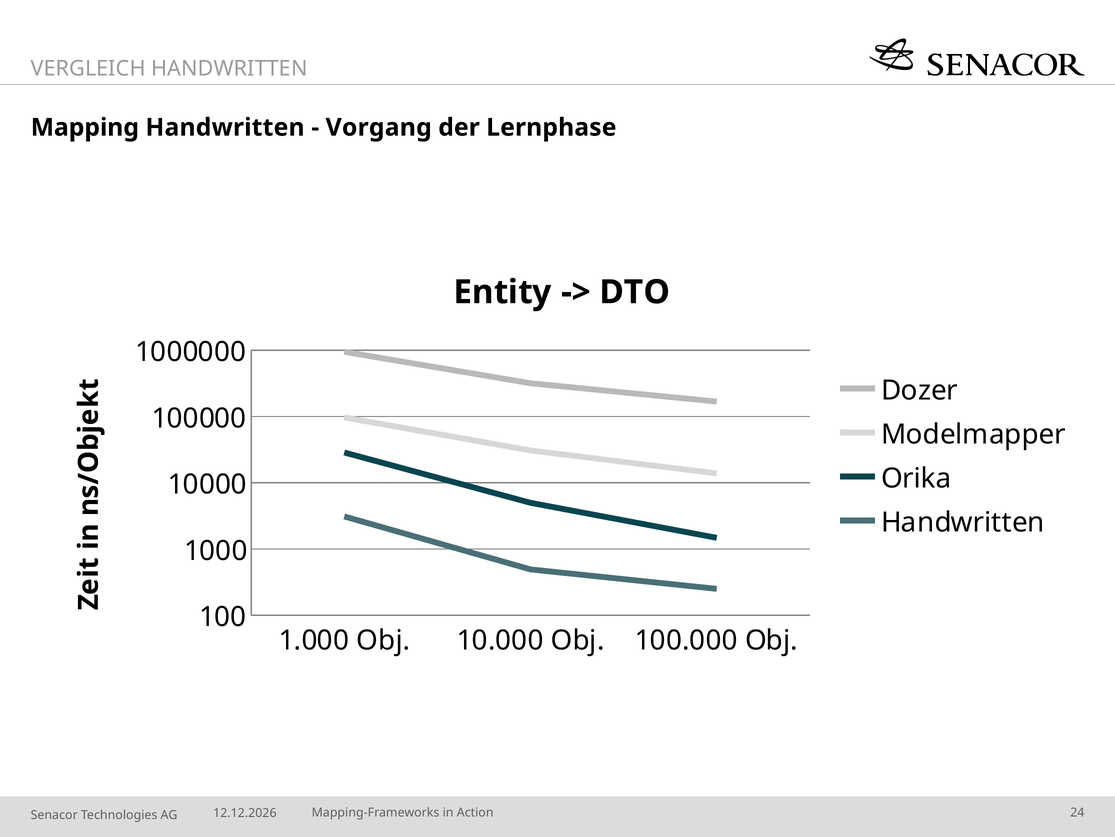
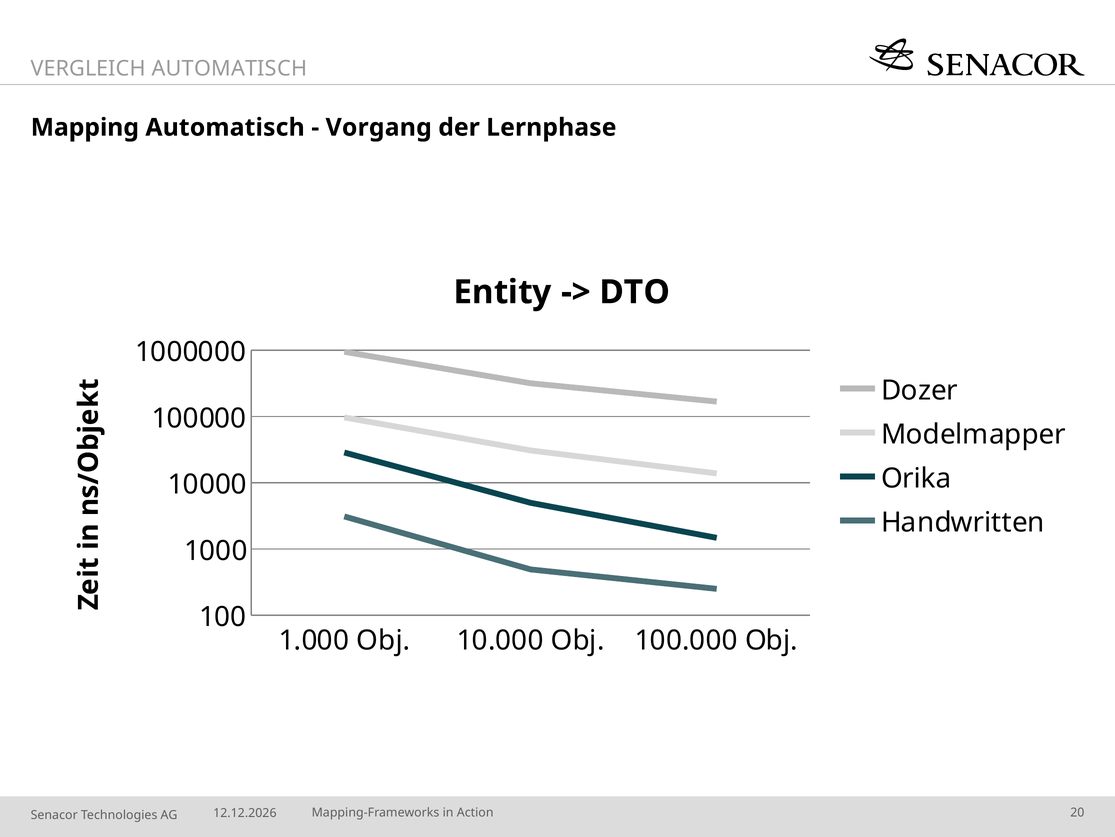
VERGLEICH HANDWRITTEN: HANDWRITTEN -> AUTOMATISCH (229, 69)
Mapping Handwritten: Handwritten -> Automatisch (225, 127)
24: 24 -> 20 (1077, 812)
